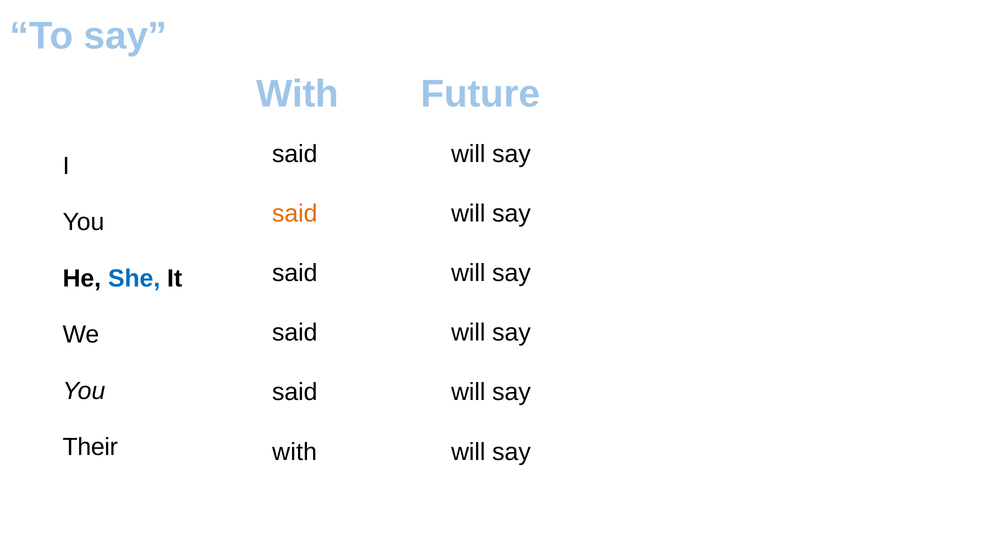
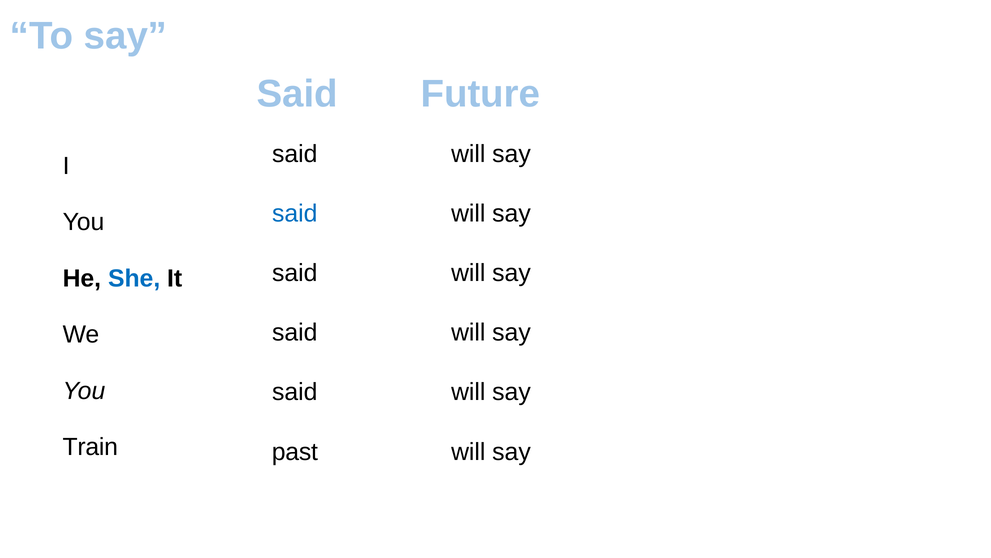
With: With -> Said (297, 94)
said colour: orange -> blue (295, 214)
Their: Their -> Train (90, 447)
with: with -> past (295, 451)
